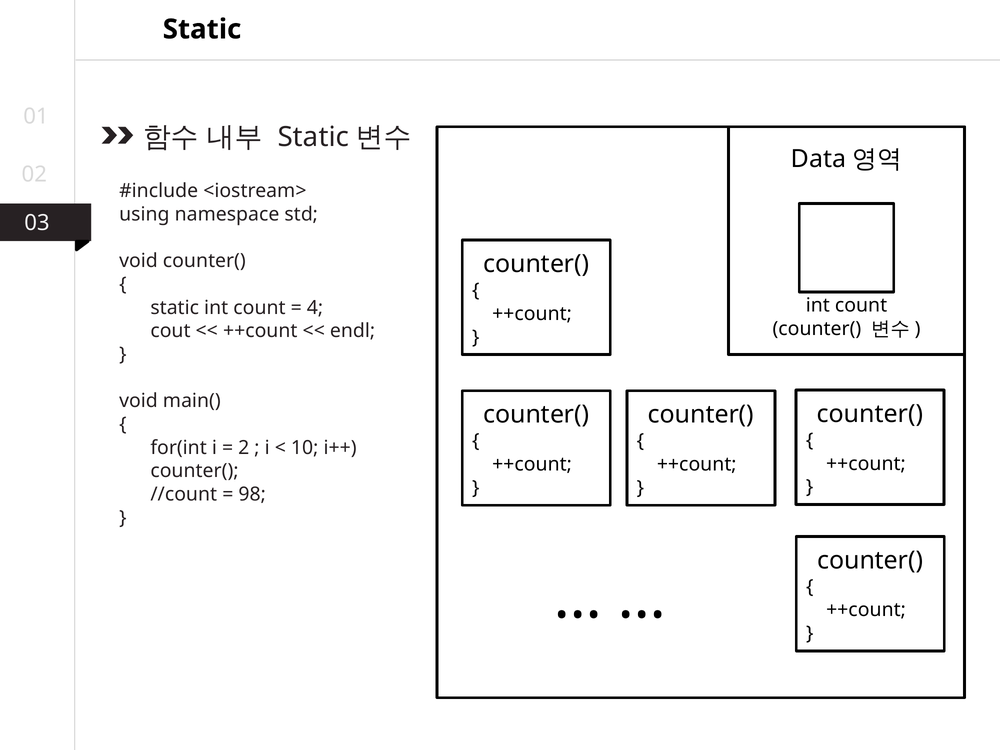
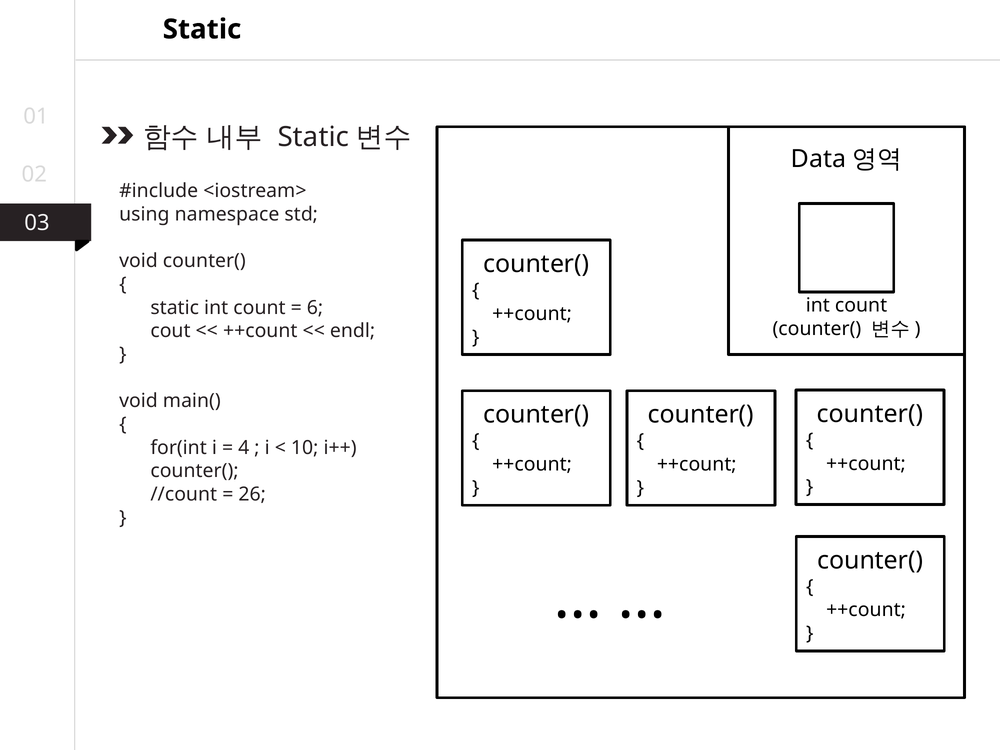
4: 4 -> 6 (315, 308)
2: 2 -> 4 (244, 448)
98: 98 -> 26 (252, 494)
